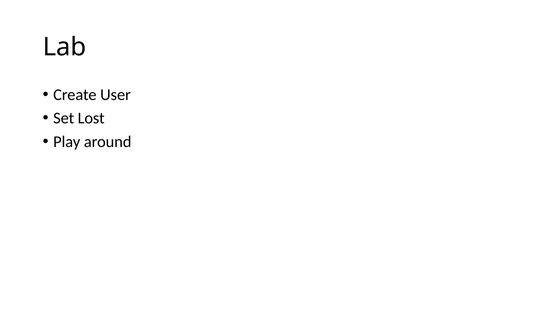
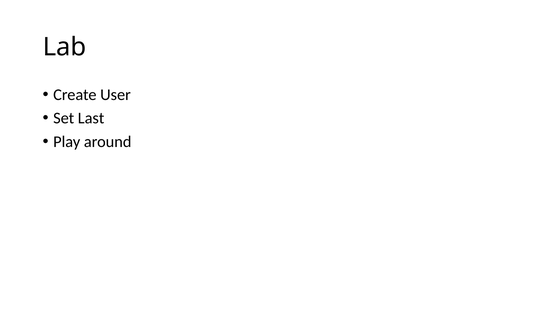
Lost: Lost -> Last (91, 118)
